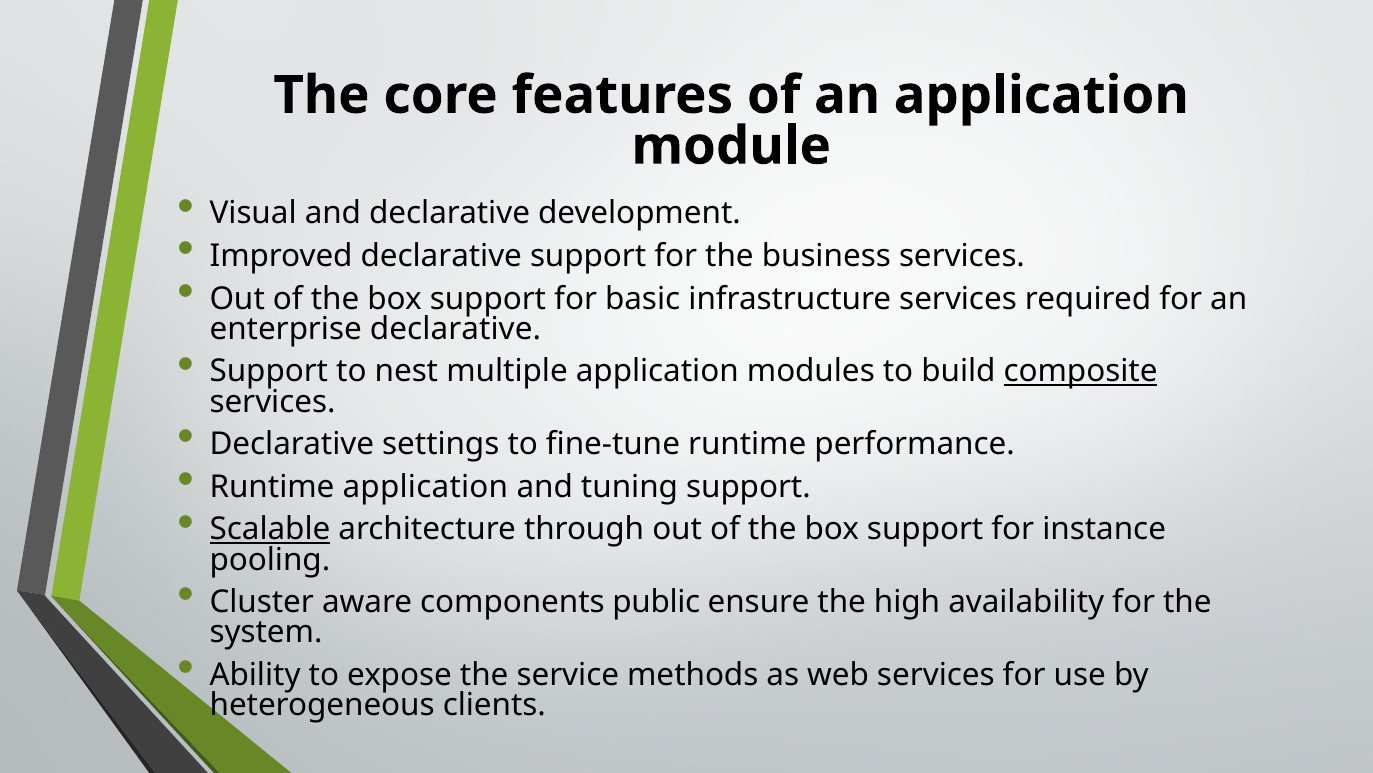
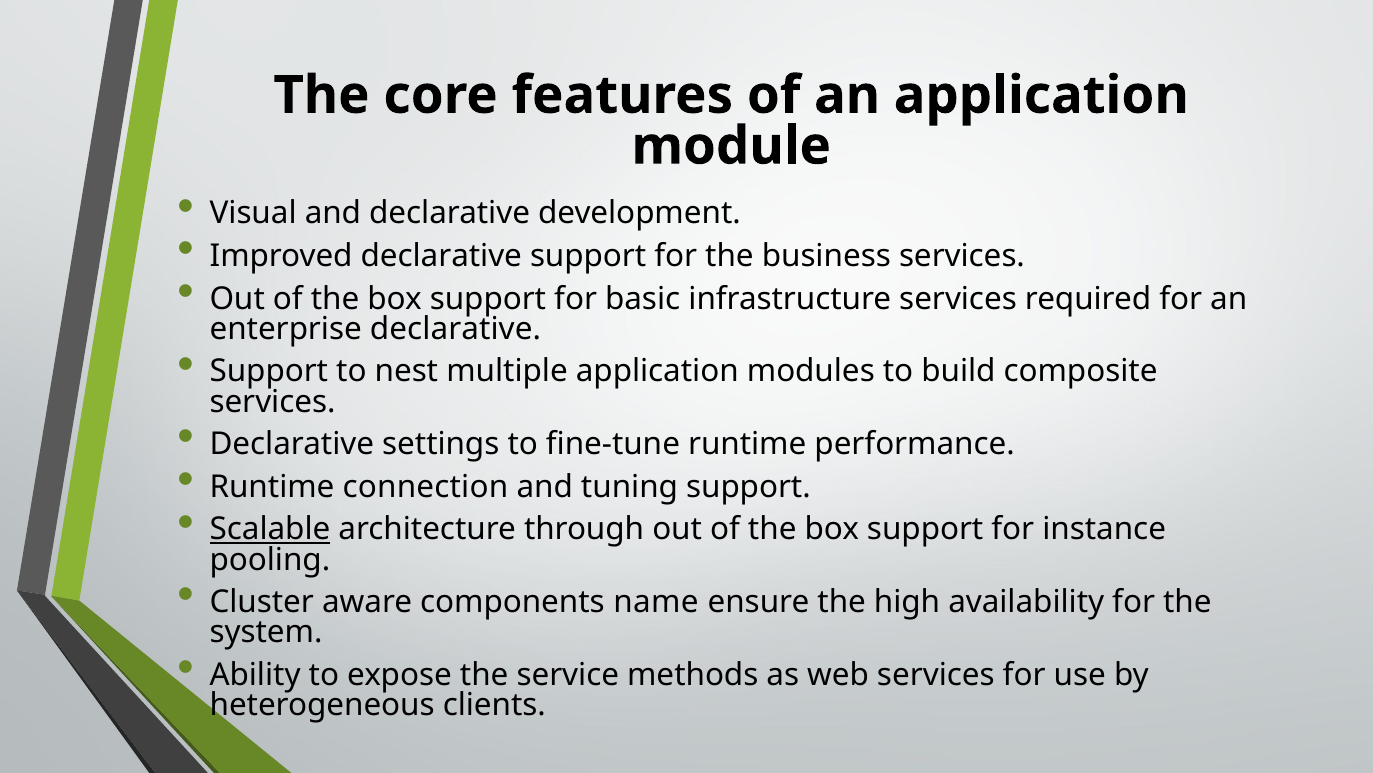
composite underline: present -> none (1081, 371)
Runtime application: application -> connection (425, 486)
public: public -> name (656, 602)
